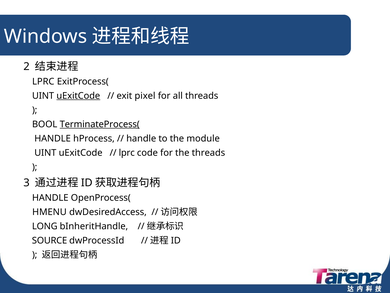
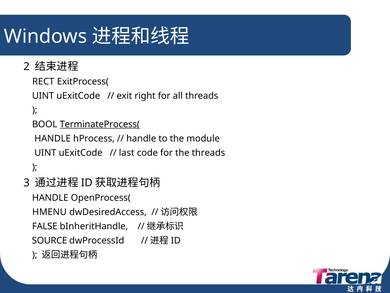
LPRC: LPRC -> RECT (43, 81)
uExitCode underline: present -> none (78, 96)
pixel: pixel -> right (145, 96)
lprc: lprc -> last (127, 152)
LONG: LONG -> FALSE (45, 226)
